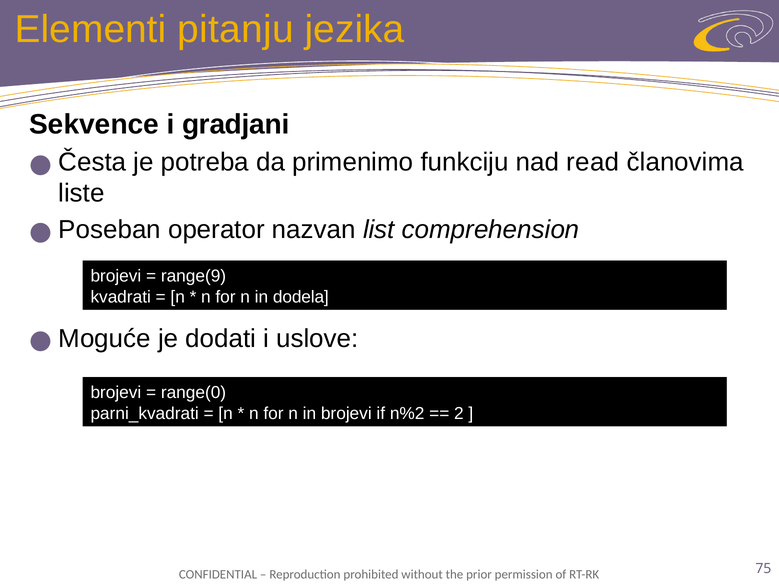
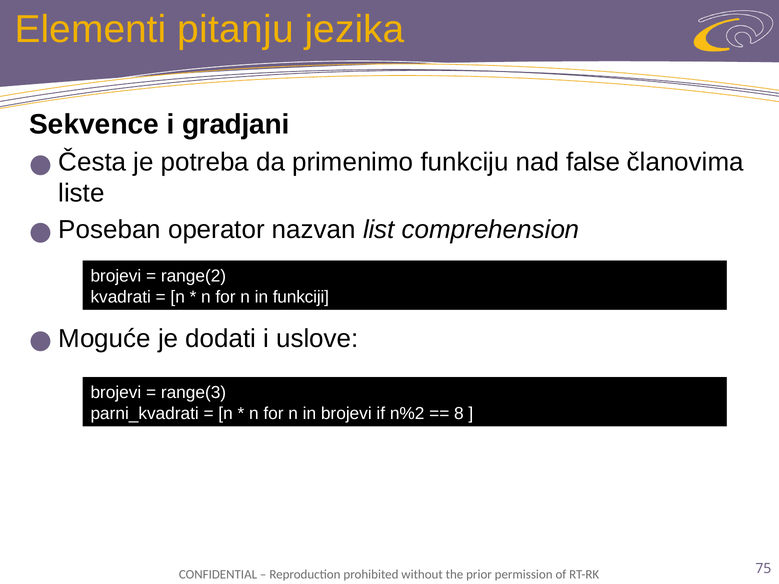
read: read -> false (593, 162)
range(9: range(9 -> range(2 (194, 276)
dodela: dodela -> funkciji (301, 297)
range(0: range(0 -> range(3 (194, 393)
2: 2 -> 8 (459, 413)
